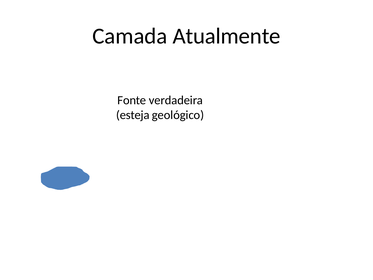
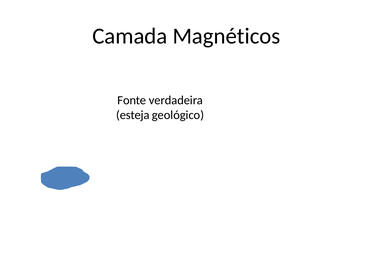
Atualmente: Atualmente -> Magnéticos (226, 36)
